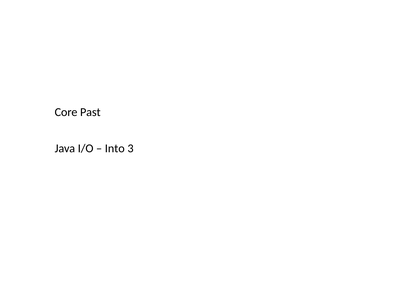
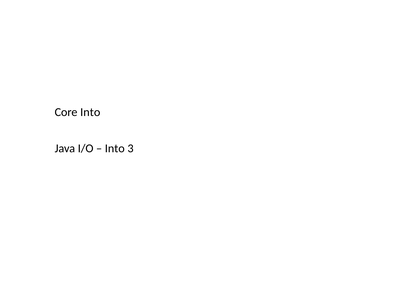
Core Past: Past -> Into (90, 112)
